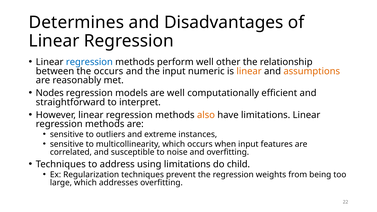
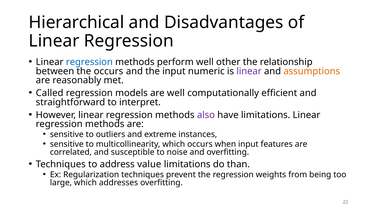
Determines: Determines -> Hierarchical (76, 22)
linear colour: orange -> purple (249, 71)
Nodes: Nodes -> Called (50, 93)
also colour: orange -> purple (206, 115)
using: using -> value (149, 164)
child: child -> than (238, 164)
